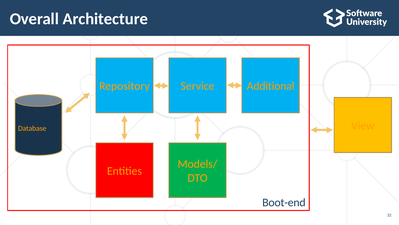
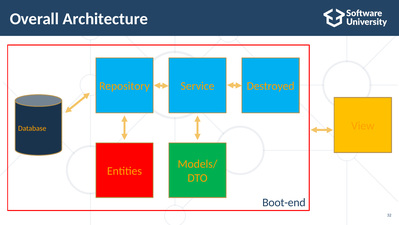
Additional: Additional -> Destroyed (271, 86)
